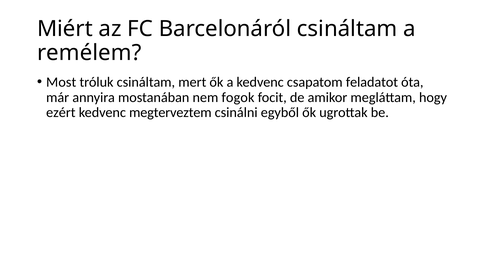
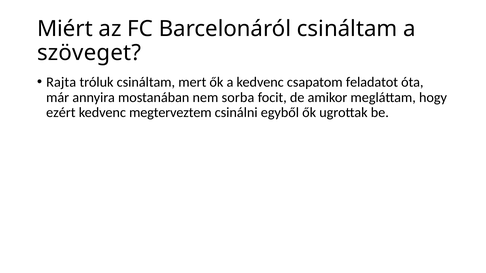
remélem: remélem -> szöveget (89, 53)
Most: Most -> Rajta (61, 82)
fogok: fogok -> sorba (238, 97)
